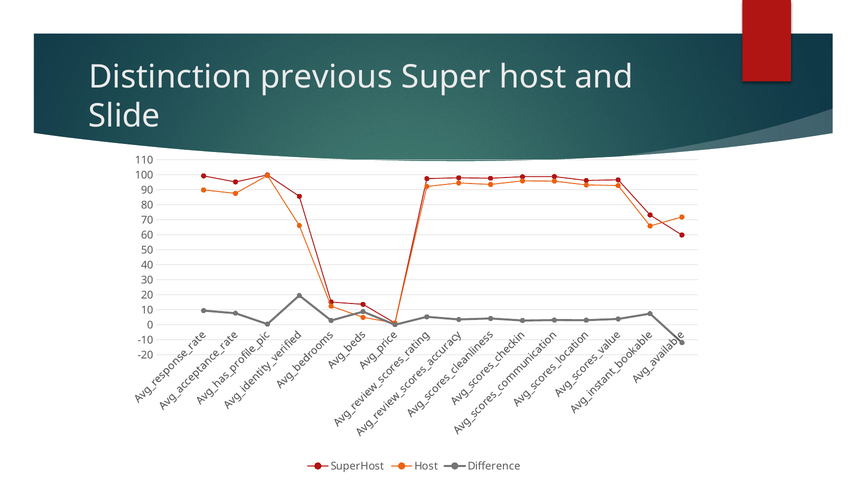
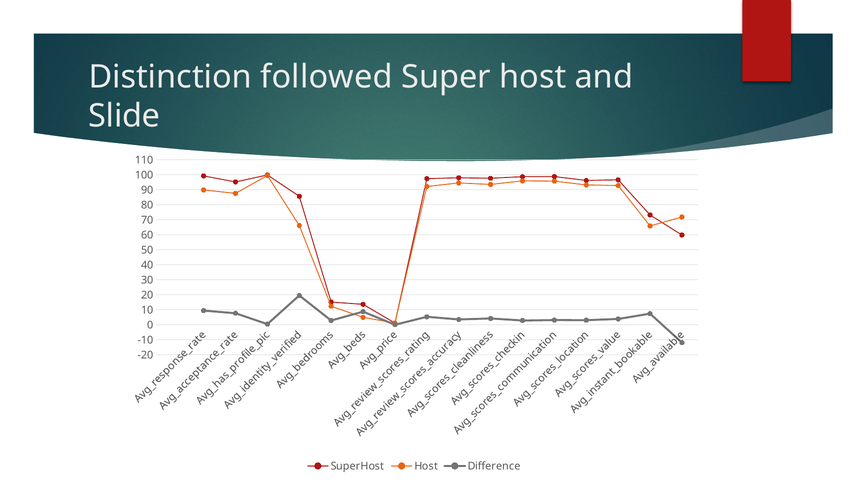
previous: previous -> followed (326, 77)
